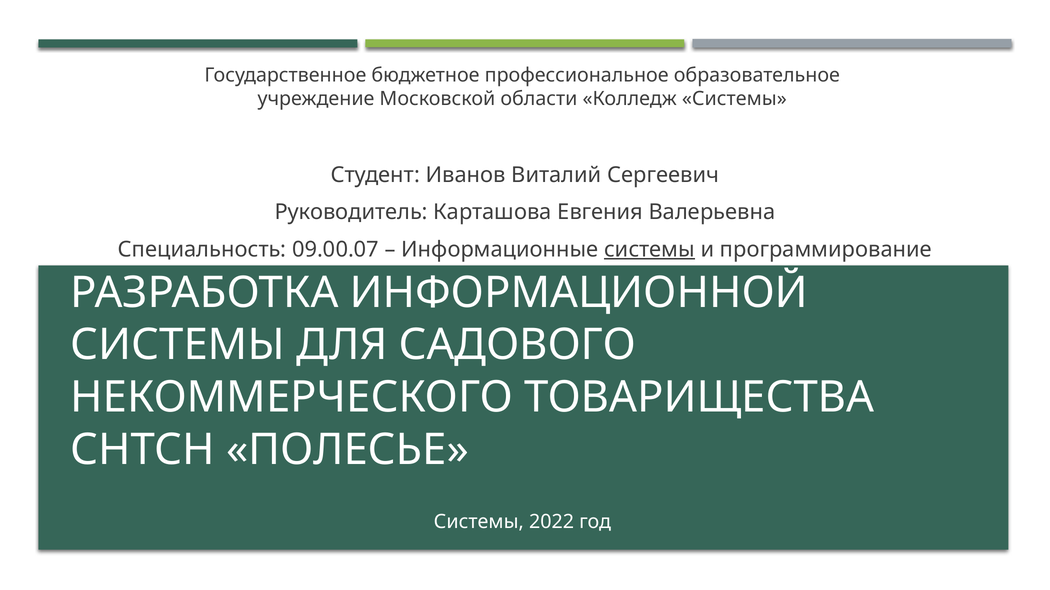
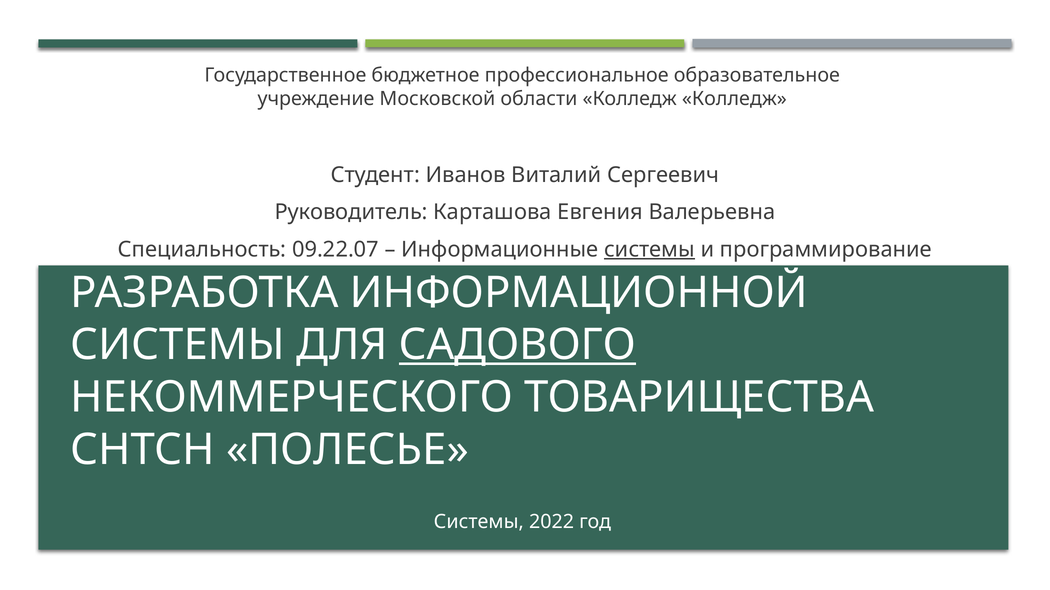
Колледж Системы: Системы -> Колледж (734, 99)
09.00.07: 09.00.07 -> 09.22.07 (336, 250)
САДОВОГО underline: none -> present (518, 345)
